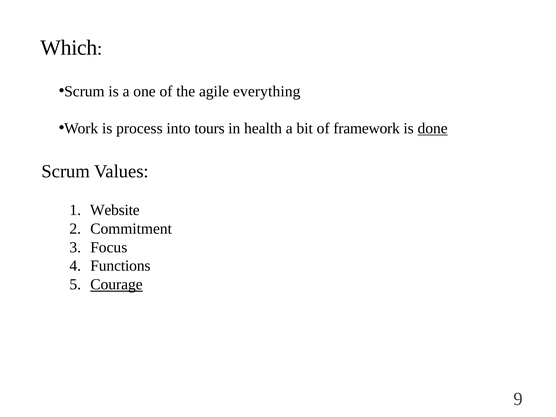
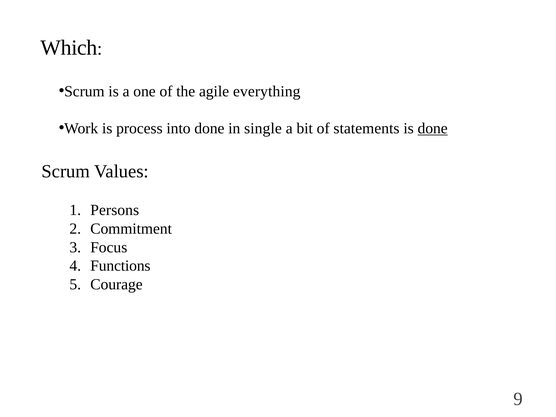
into tours: tours -> done (209, 128)
health: health -> single (263, 128)
framework: framework -> statements (366, 128)
Website: Website -> Persons (115, 210)
Courage underline: present -> none (116, 284)
